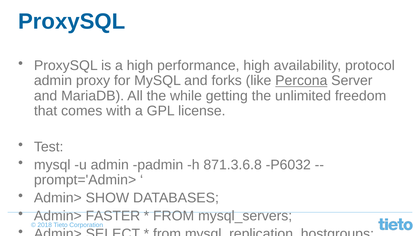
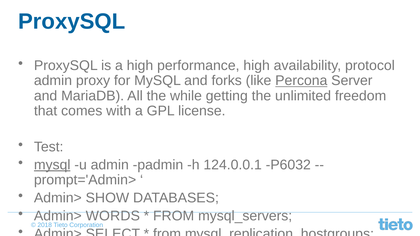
mysql underline: none -> present (52, 165)
871.3.6.8: 871.3.6.8 -> 124.0.0.1 (233, 165)
FASTER: FASTER -> WORDS (113, 216)
